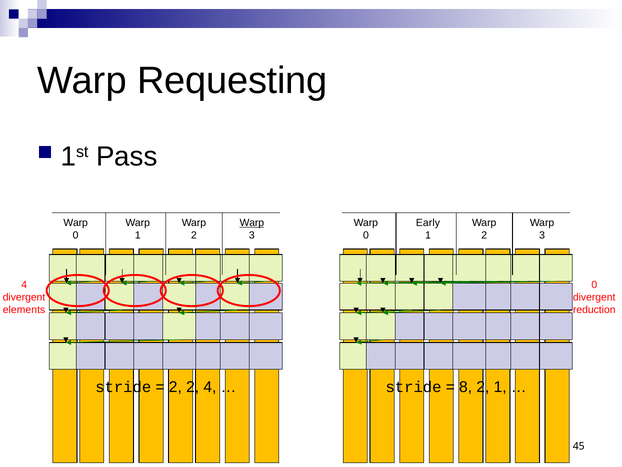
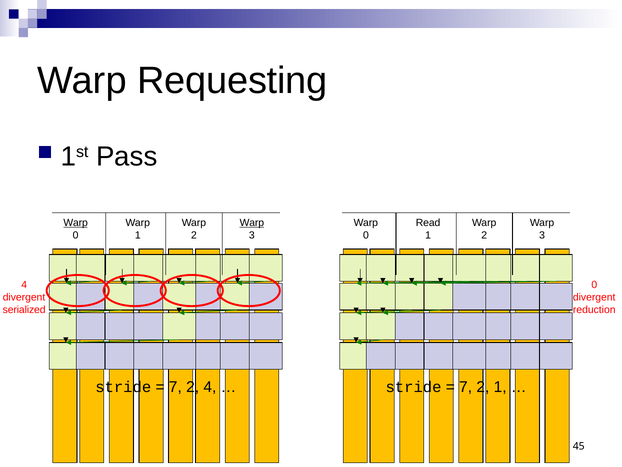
Warp underline: none -> present (76, 222)
Early: Early -> Read (428, 222)
elements: elements -> serialized (24, 310)
2: 2 -> 7 (175, 387)
8: 8 -> 7 (466, 387)
